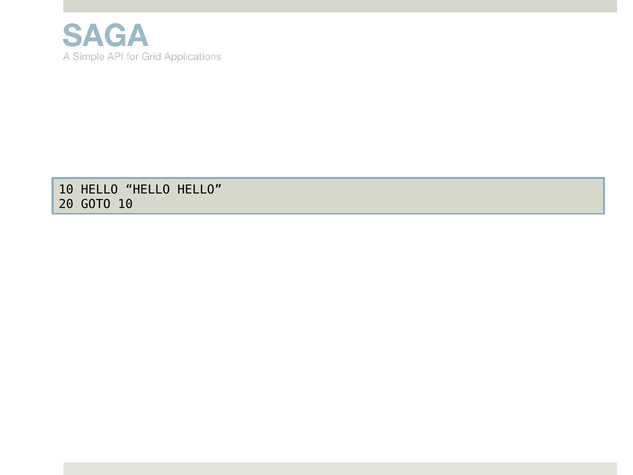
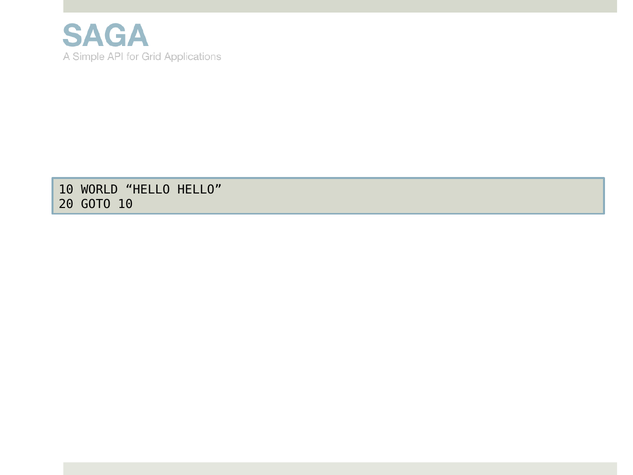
10 HELLO: HELLO -> WORLD (99, 189)
